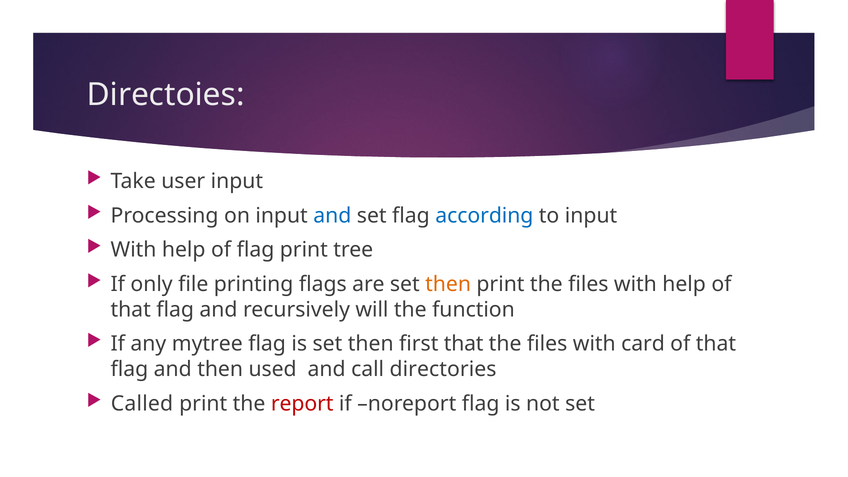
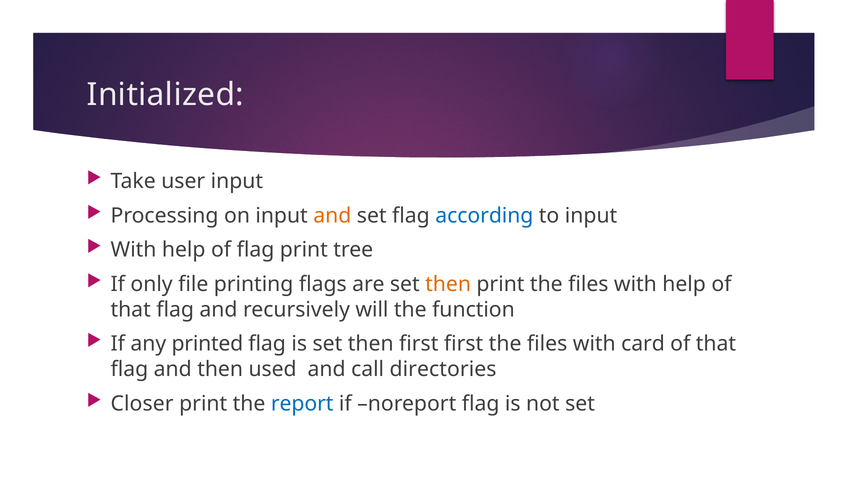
Directoies: Directoies -> Initialized (165, 95)
and colour: blue -> orange (332, 216)
mytree: mytree -> printed (207, 344)
first that: that -> first (464, 344)
Called: Called -> Closer (142, 404)
report colour: red -> blue (302, 404)
